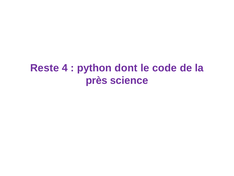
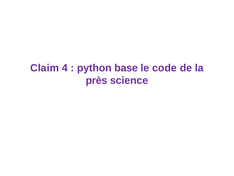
Reste: Reste -> Claim (45, 68)
dont: dont -> base (126, 68)
